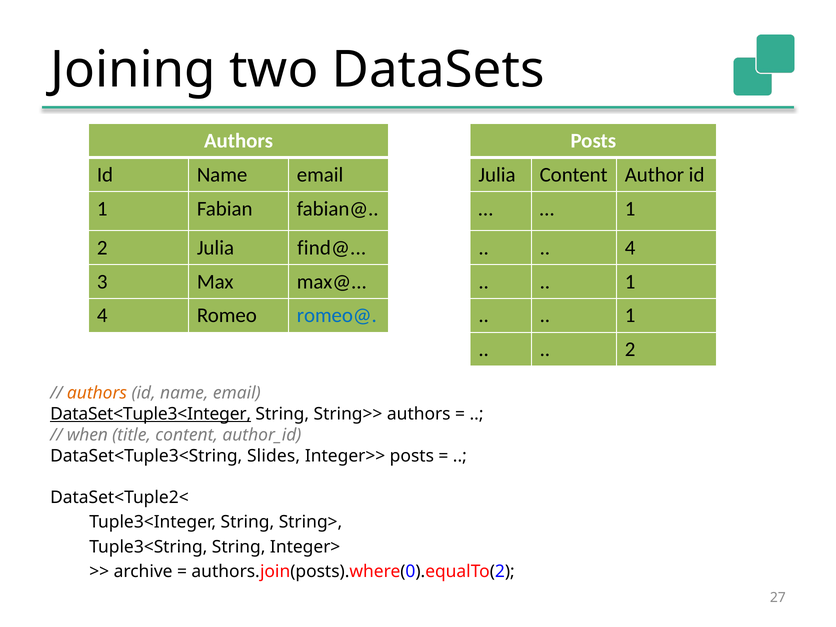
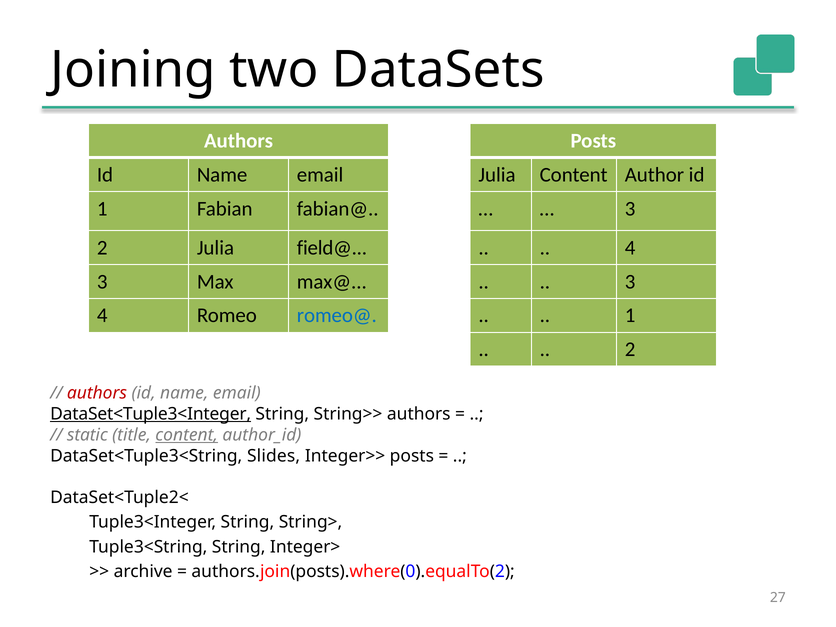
1: 1 -> 3 (630, 209)
find@: find@ -> field@ (332, 248)
1: 1 -> 3 (630, 282)
authors colour: orange -> red (97, 393)
when: when -> static (87, 435)
content underline: none -> present (187, 435)
